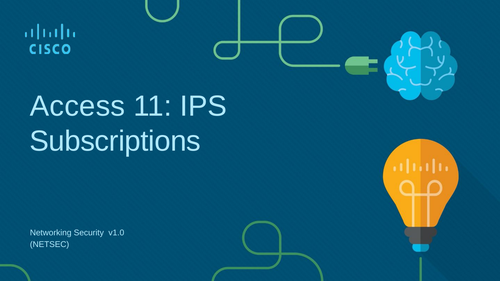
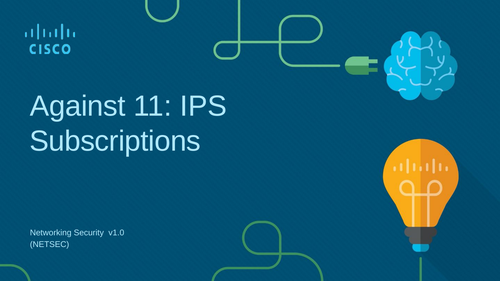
Access: Access -> Against (78, 106)
